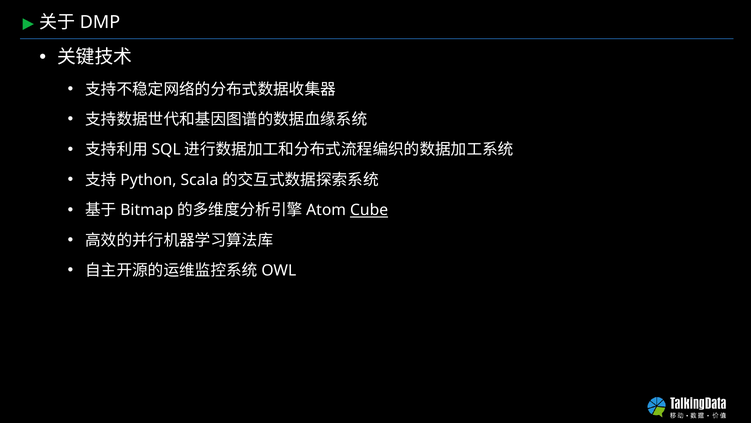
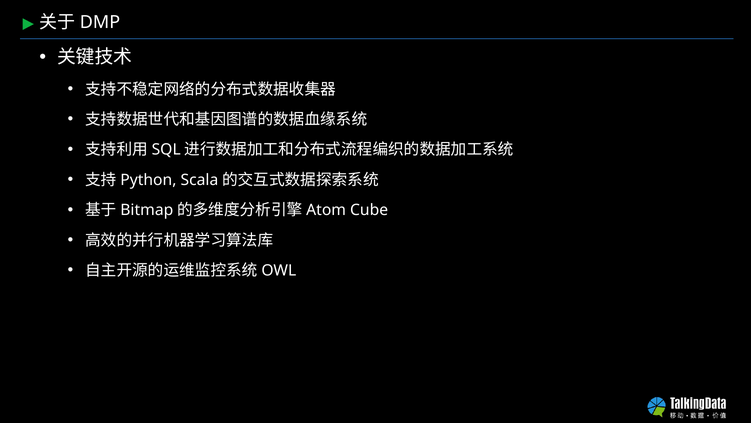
Cube underline: present -> none (369, 210)
